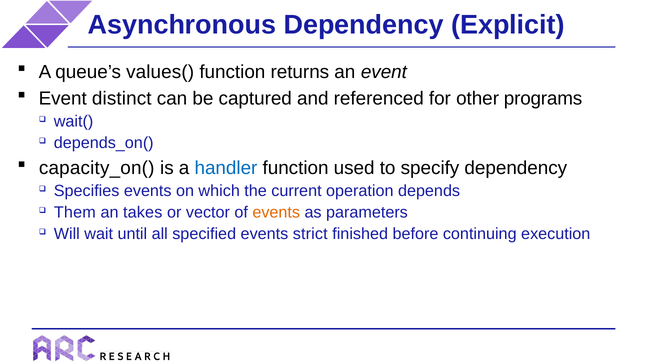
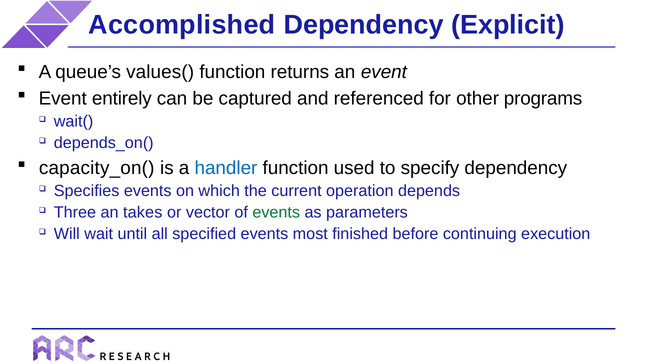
Asynchronous: Asynchronous -> Accomplished (182, 25)
distinct: distinct -> entirely (122, 99)
Them: Them -> Three (75, 212)
events colour: orange -> green (276, 212)
strict: strict -> most (310, 234)
